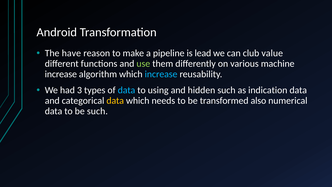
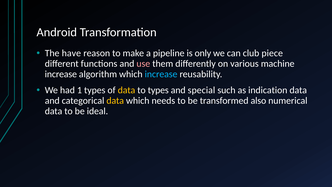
lead: lead -> only (203, 53)
value: value -> piece (272, 53)
use colour: light green -> pink (143, 64)
3: 3 -> 1 (79, 90)
data colour: light blue -> yellow (127, 90)
to using: using -> types (158, 90)
hidden: hidden -> special (201, 90)
be such: such -> ideal (97, 111)
